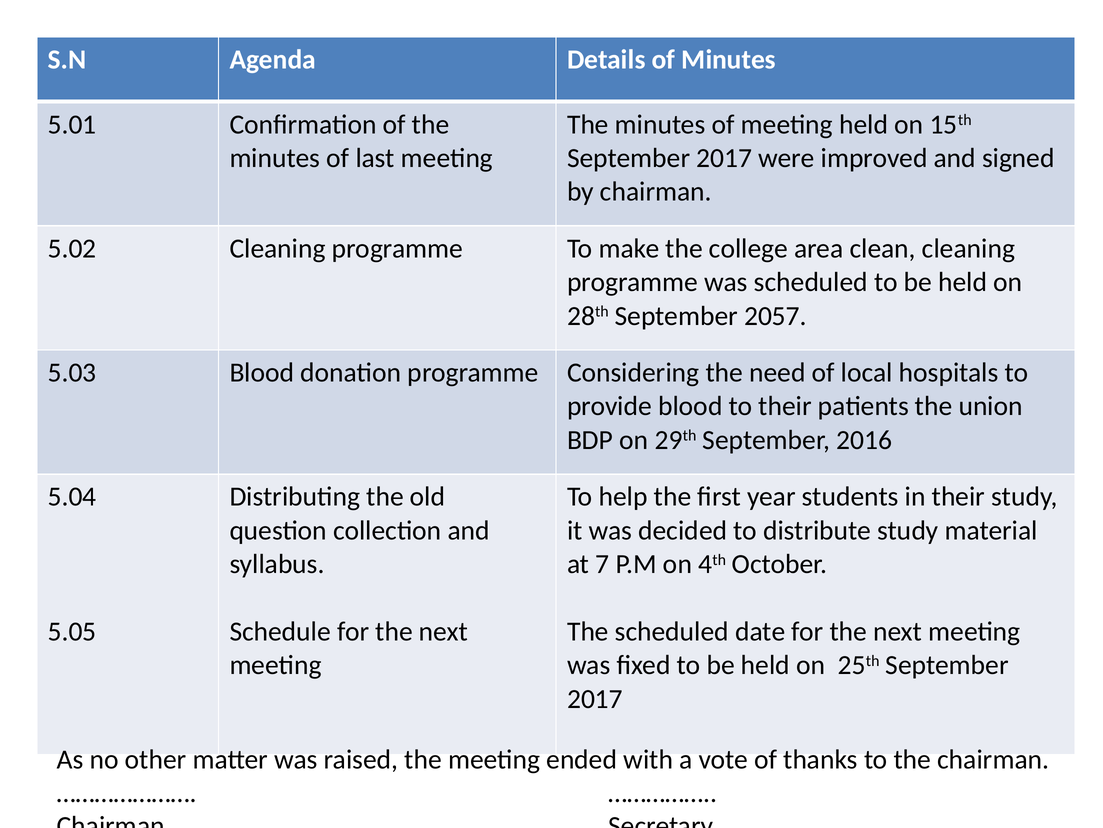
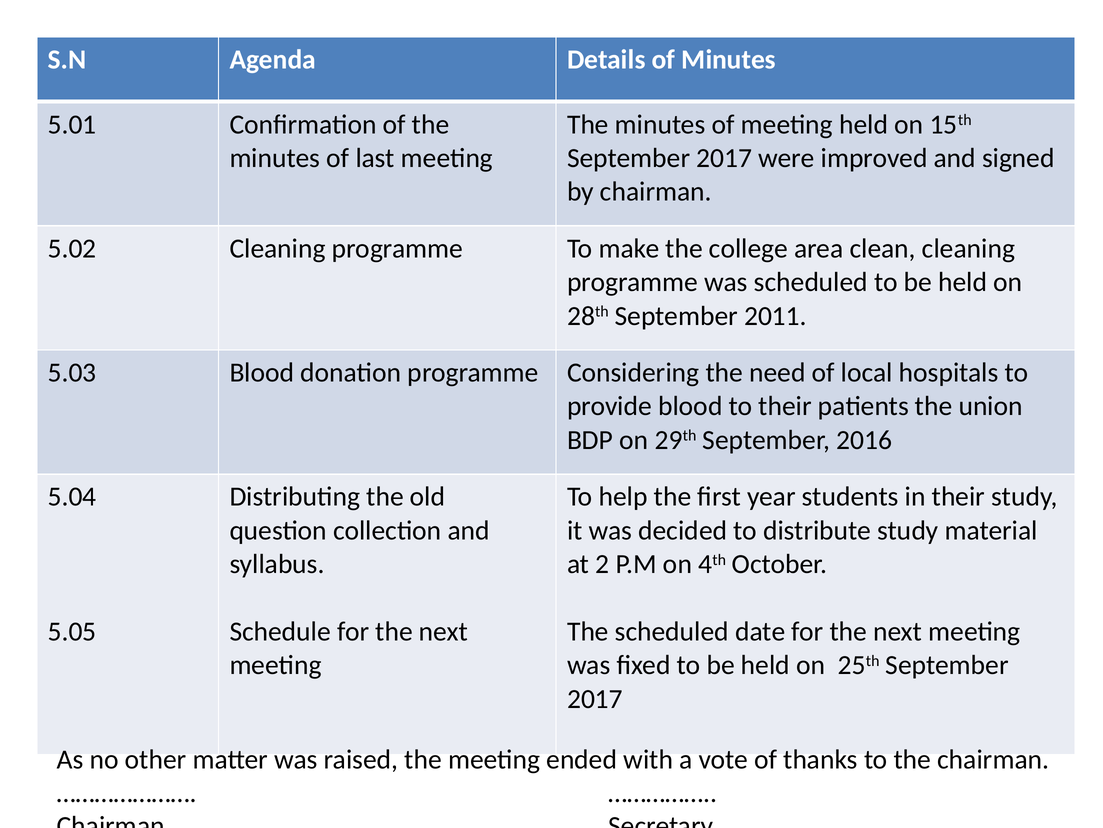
2057: 2057 -> 2011 (775, 316)
7: 7 -> 2 (602, 564)
